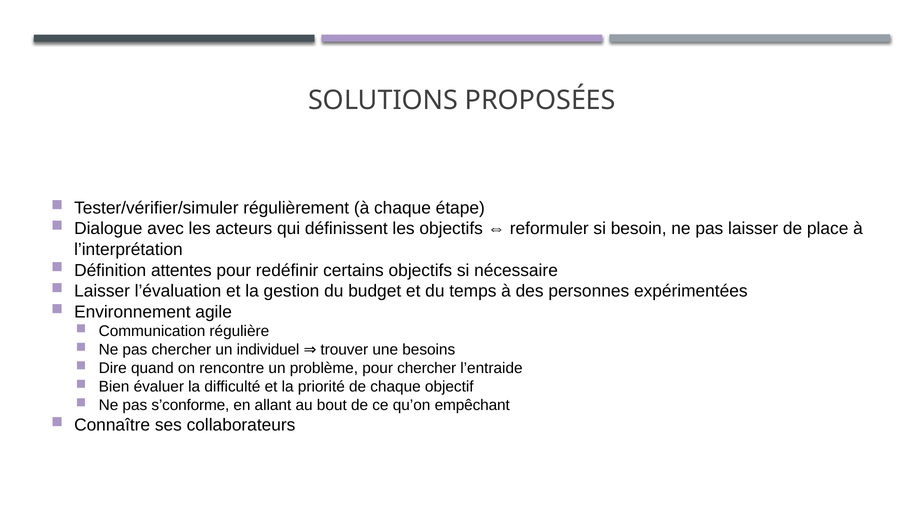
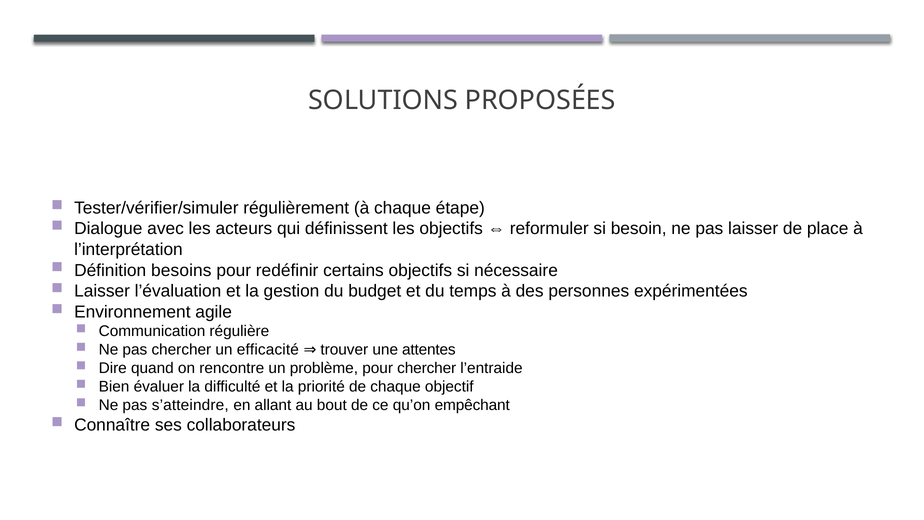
attentes: attentes -> besoins (181, 270)
individuel: individuel -> efficacité (268, 350)
besoins: besoins -> attentes (429, 350)
s’conforme: s’conforme -> s’atteindre (190, 405)
